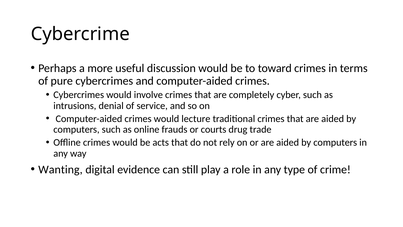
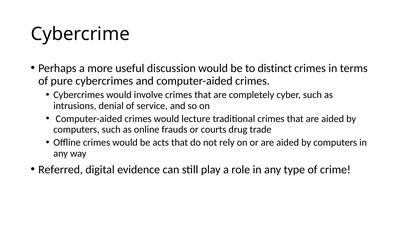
toward: toward -> distinct (275, 68)
Wanting: Wanting -> Referred (61, 169)
